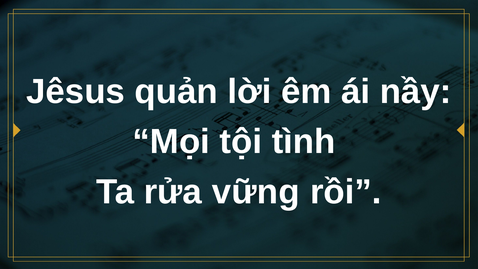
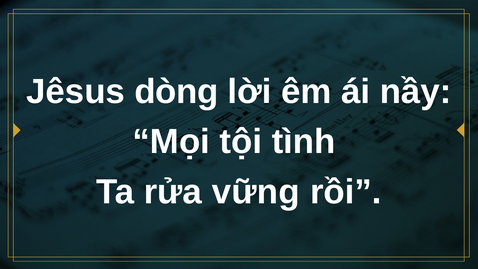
quản: quản -> dòng (176, 91)
